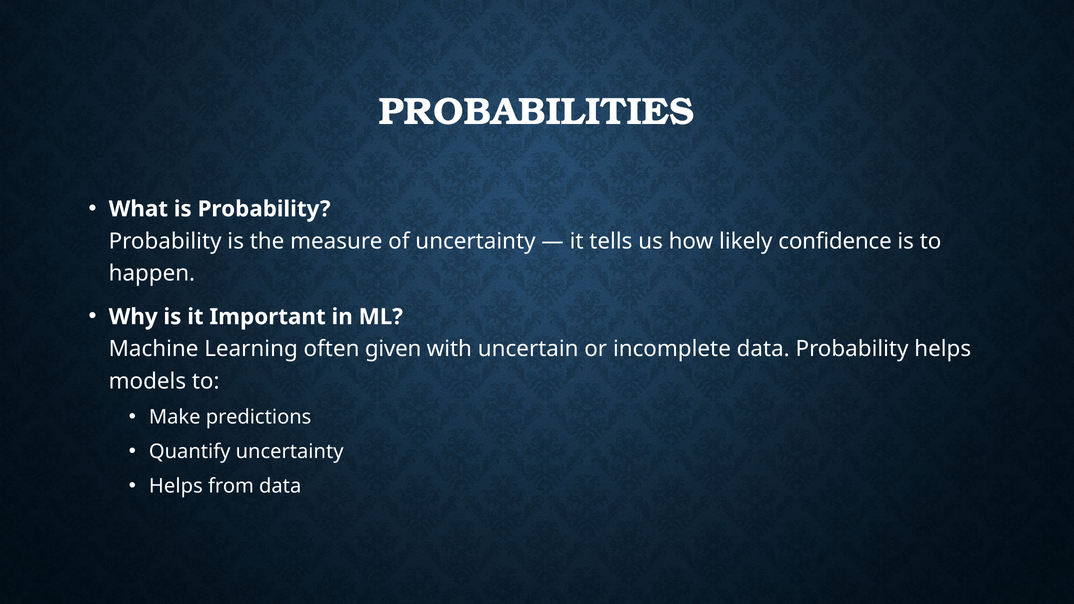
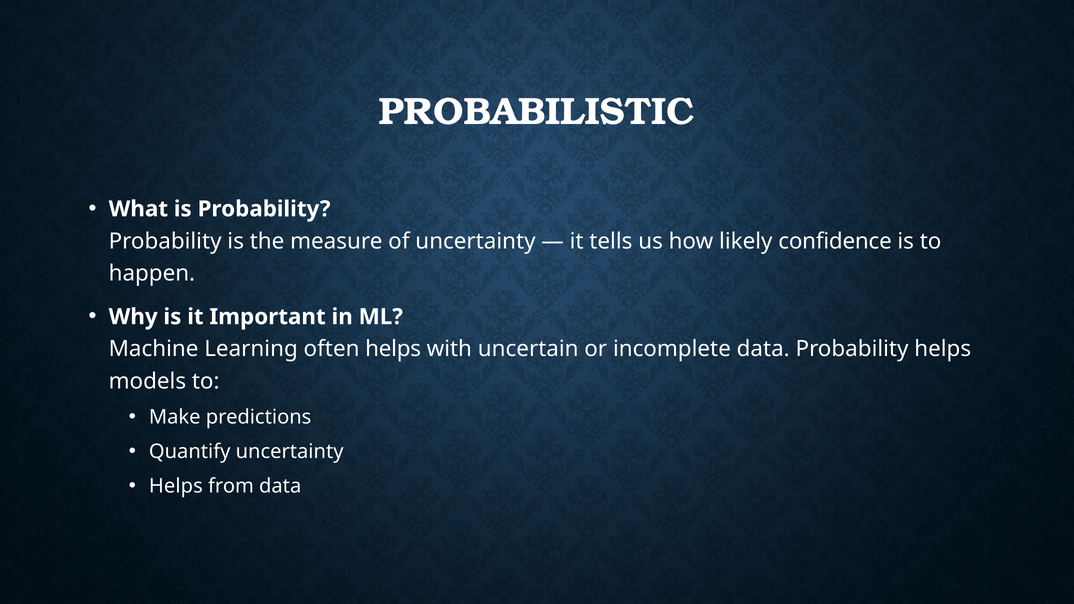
PROBABILITIES: PROBABILITIES -> PROBABILISTIC (537, 112)
often given: given -> helps (393, 349)
